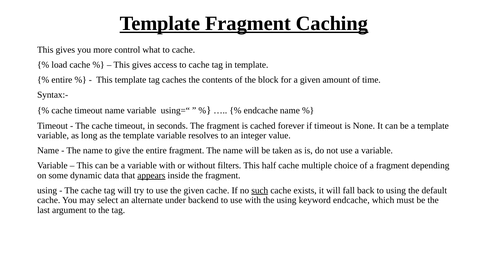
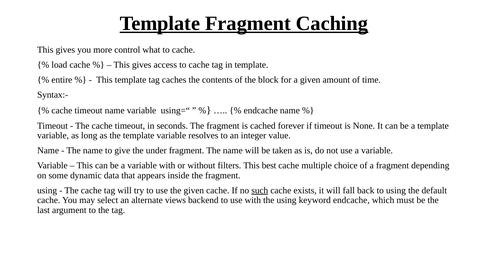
the entire: entire -> under (156, 151)
half: half -> best (269, 166)
appears underline: present -> none (151, 176)
under: under -> views (175, 201)
